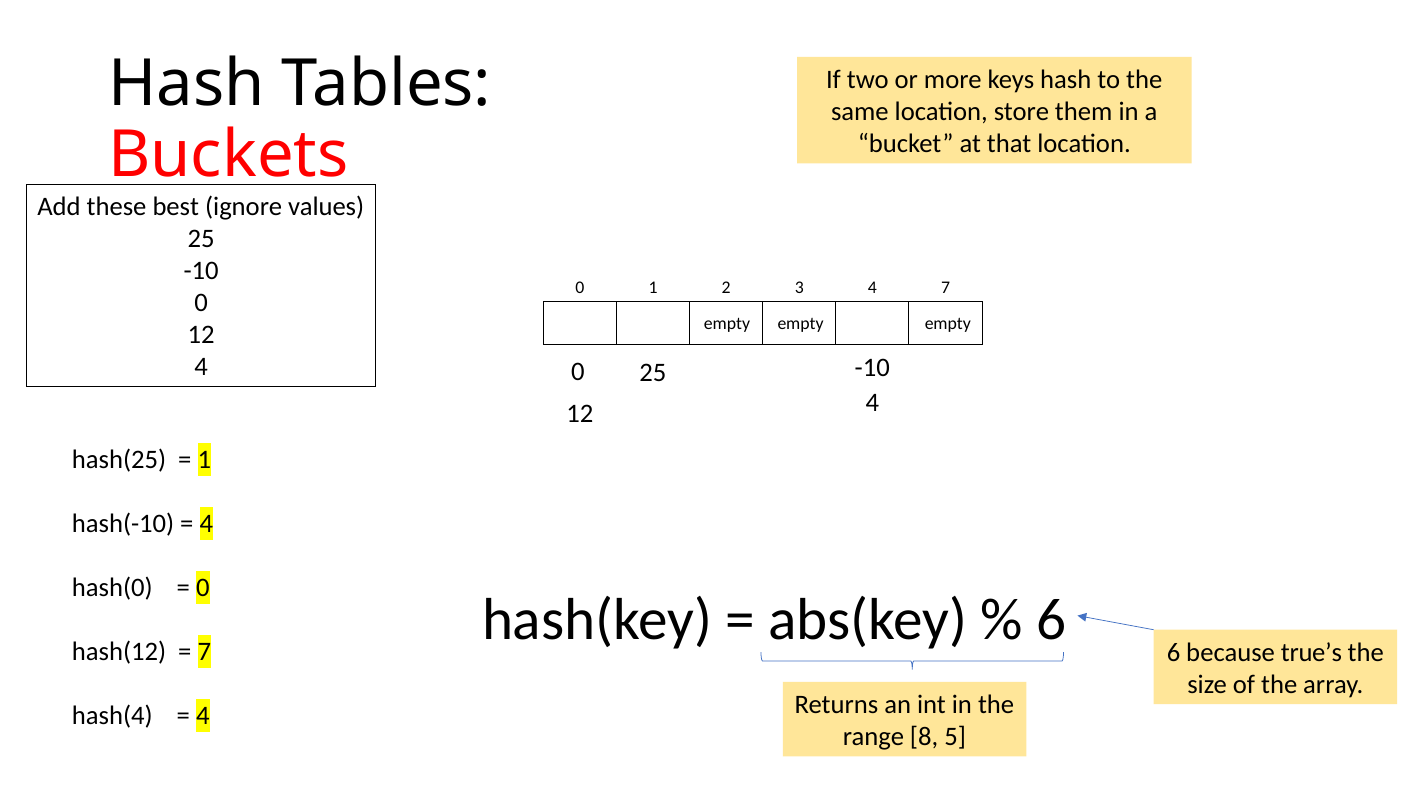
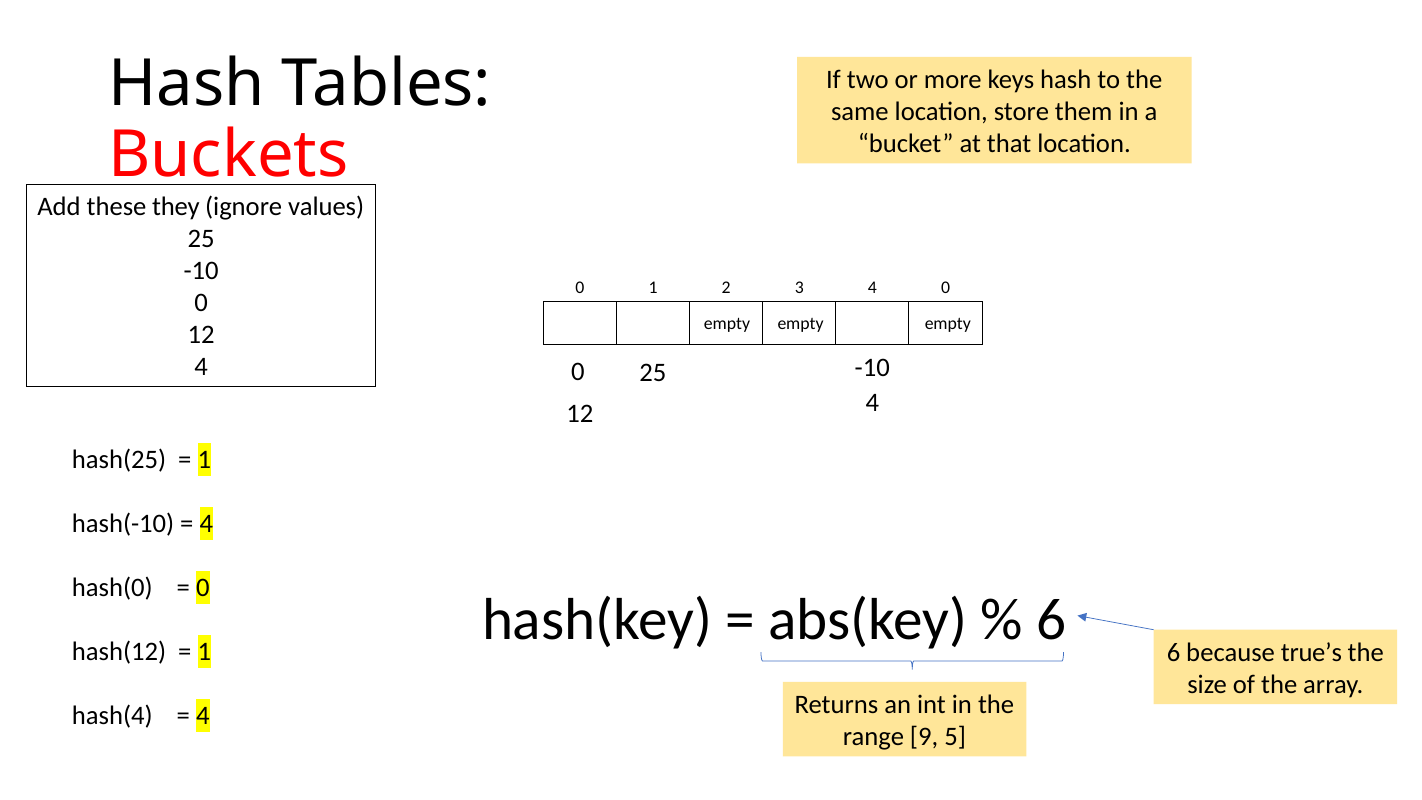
best: best -> they (176, 207)
2 7: 7 -> 0 (946, 287)
7: 7 -> 1 (204, 652)
8: 8 -> 9 (924, 737)
